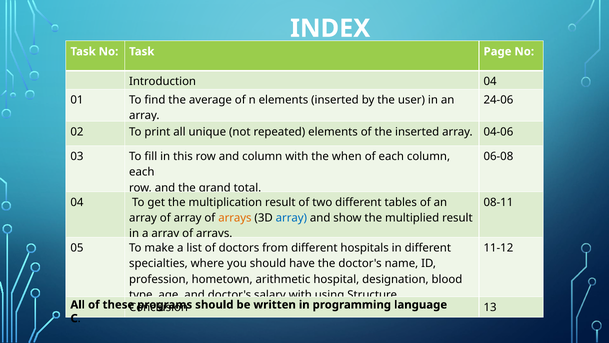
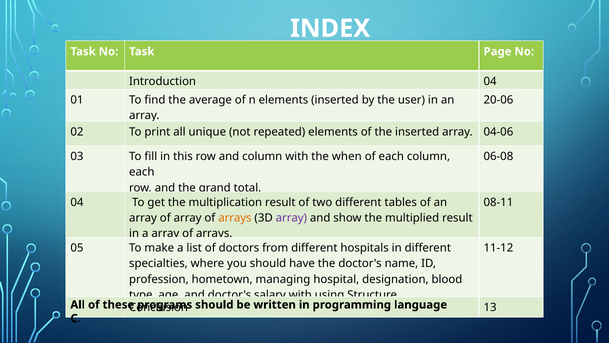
24-06: 24-06 -> 20-06 (498, 100)
array colour: blue -> purple (291, 218)
arithmetic: arithmetic -> managing (283, 279)
